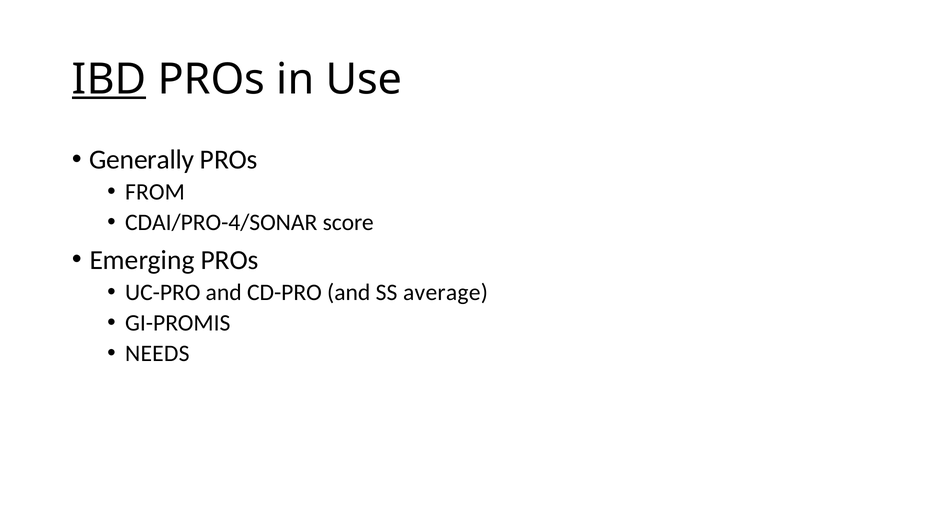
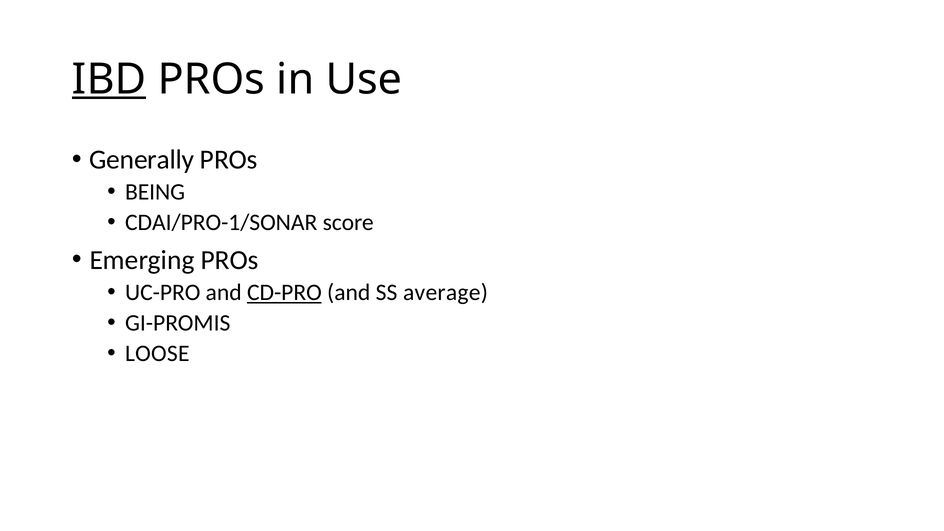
FROM: FROM -> BEING (155, 192)
CDAI/PRO-4/SONAR: CDAI/PRO-4/SONAR -> CDAI/PRO-1/SONAR (221, 223)
CD-PRO underline: none -> present (284, 292)
NEEDS: NEEDS -> LOOSE (157, 353)
